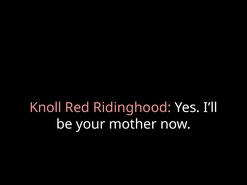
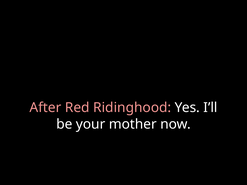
Knoll: Knoll -> After (45, 108)
